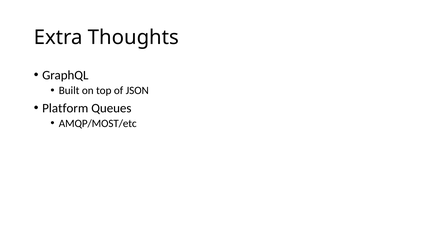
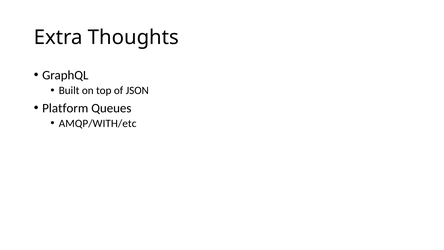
AMQP/MOST/etc: AMQP/MOST/etc -> AMQP/WITH/etc (98, 123)
